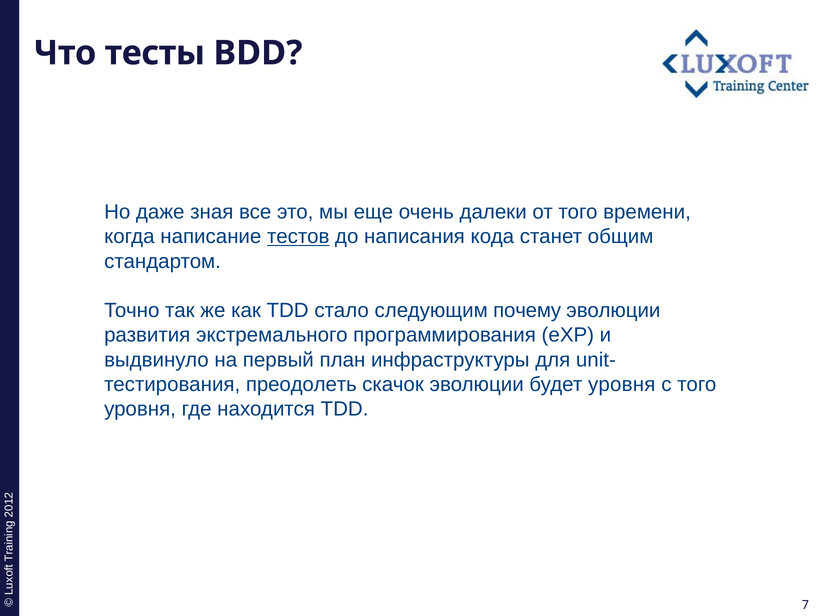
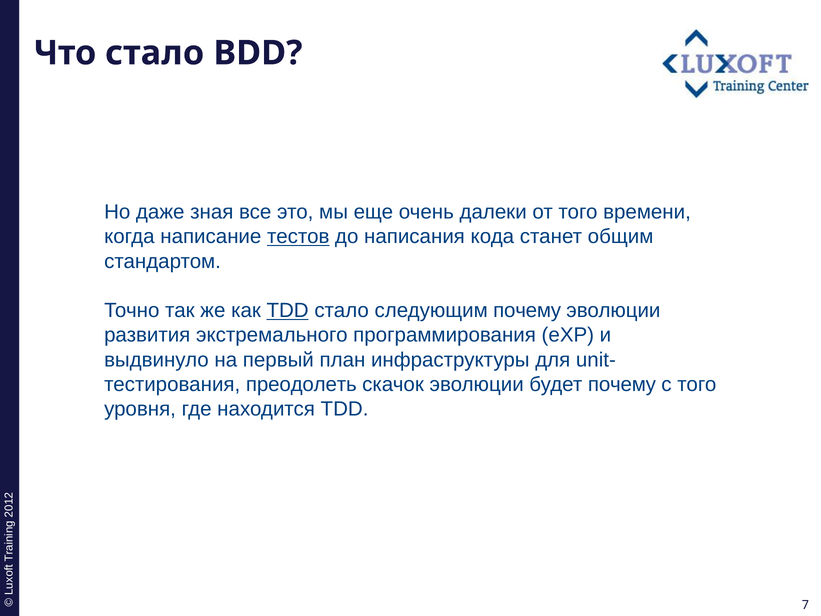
Что тесты: тесты -> стало (155, 53)
TDD underline: none -> present (288, 310)
будет уровня: уровня -> почему (622, 384)
